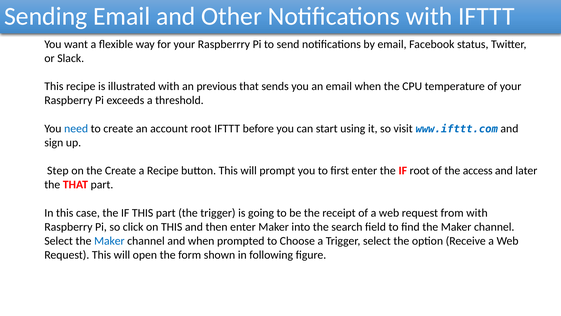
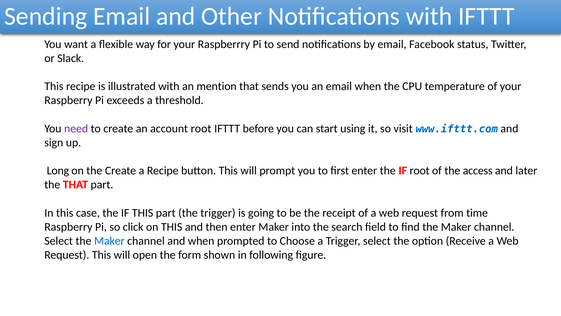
previous: previous -> mention (217, 86)
need colour: blue -> purple (76, 128)
Step: Step -> Long (58, 170)
from with: with -> time (477, 213)
